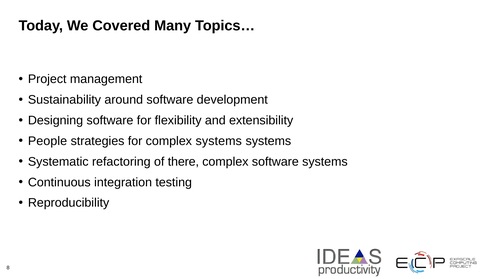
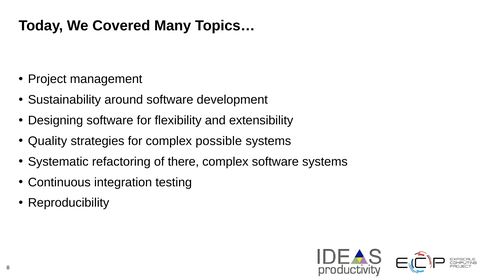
People: People -> Quality (48, 141)
complex systems: systems -> possible (219, 141)
